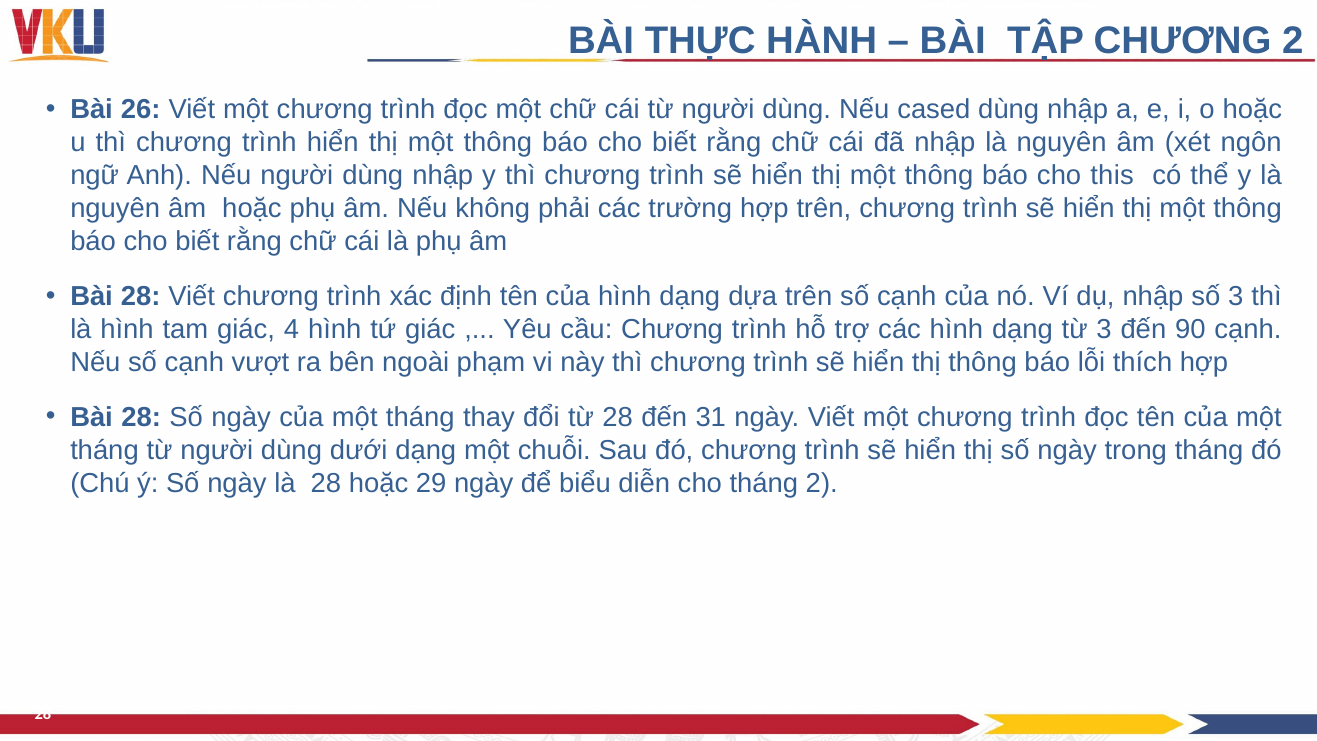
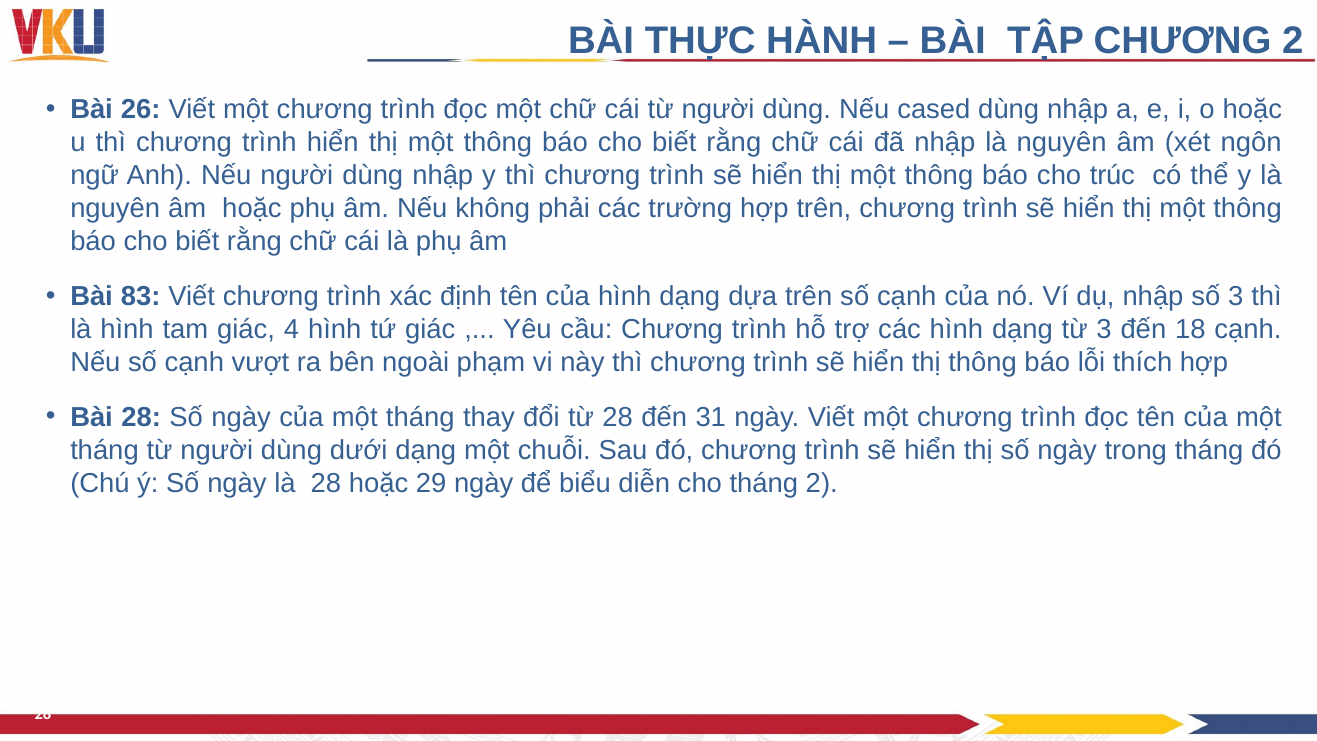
this: this -> trúc (1112, 176)
28: 28 -> 83 (141, 297)
90: 90 -> 18 (1190, 329)
